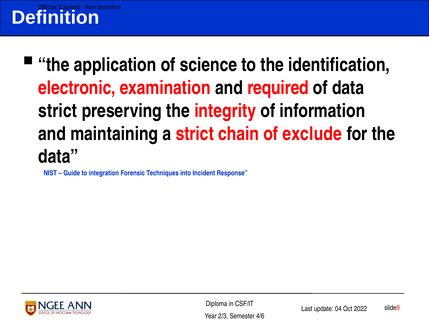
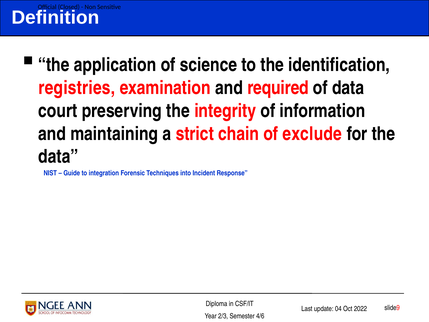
electronic: electronic -> registries (77, 88)
strict: strict -> court (58, 111)
